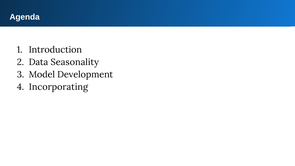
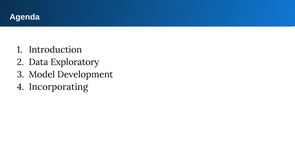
Seasonality: Seasonality -> Exploratory (75, 62)
